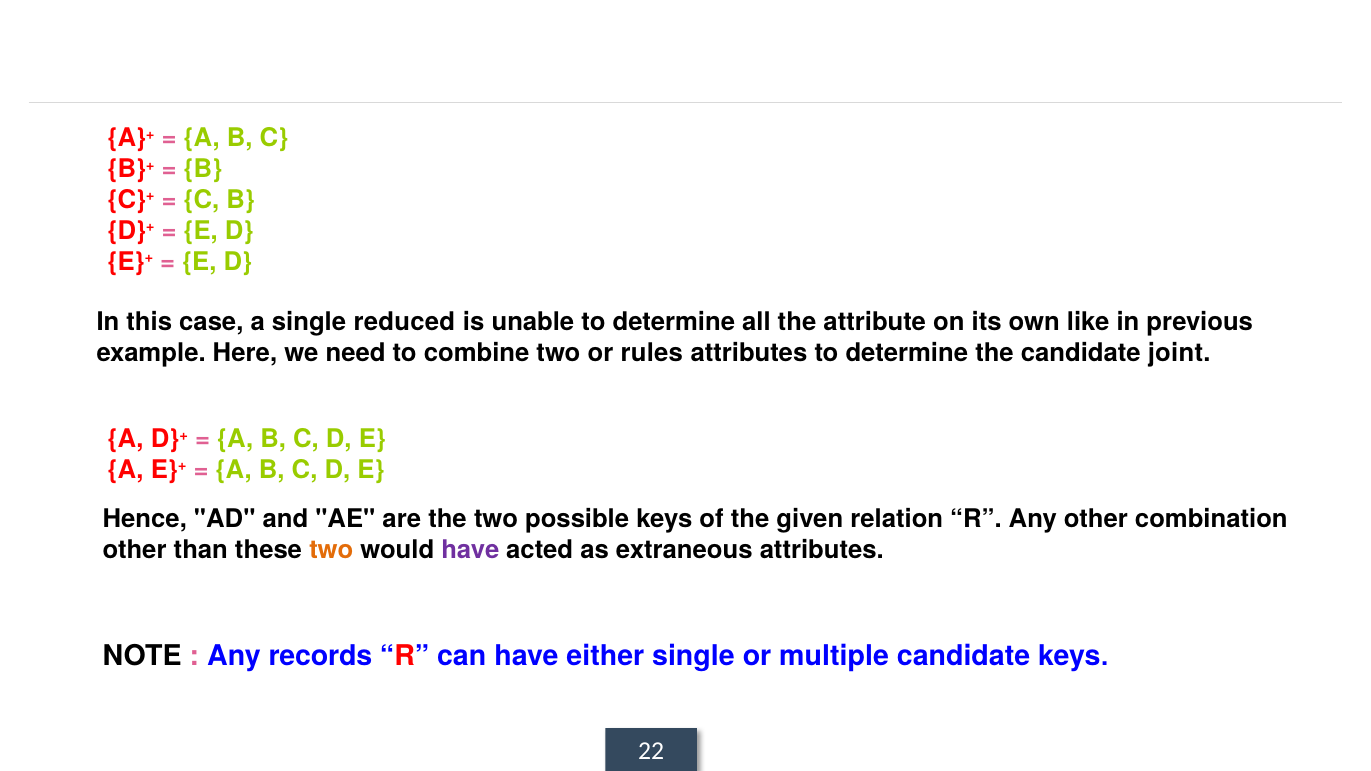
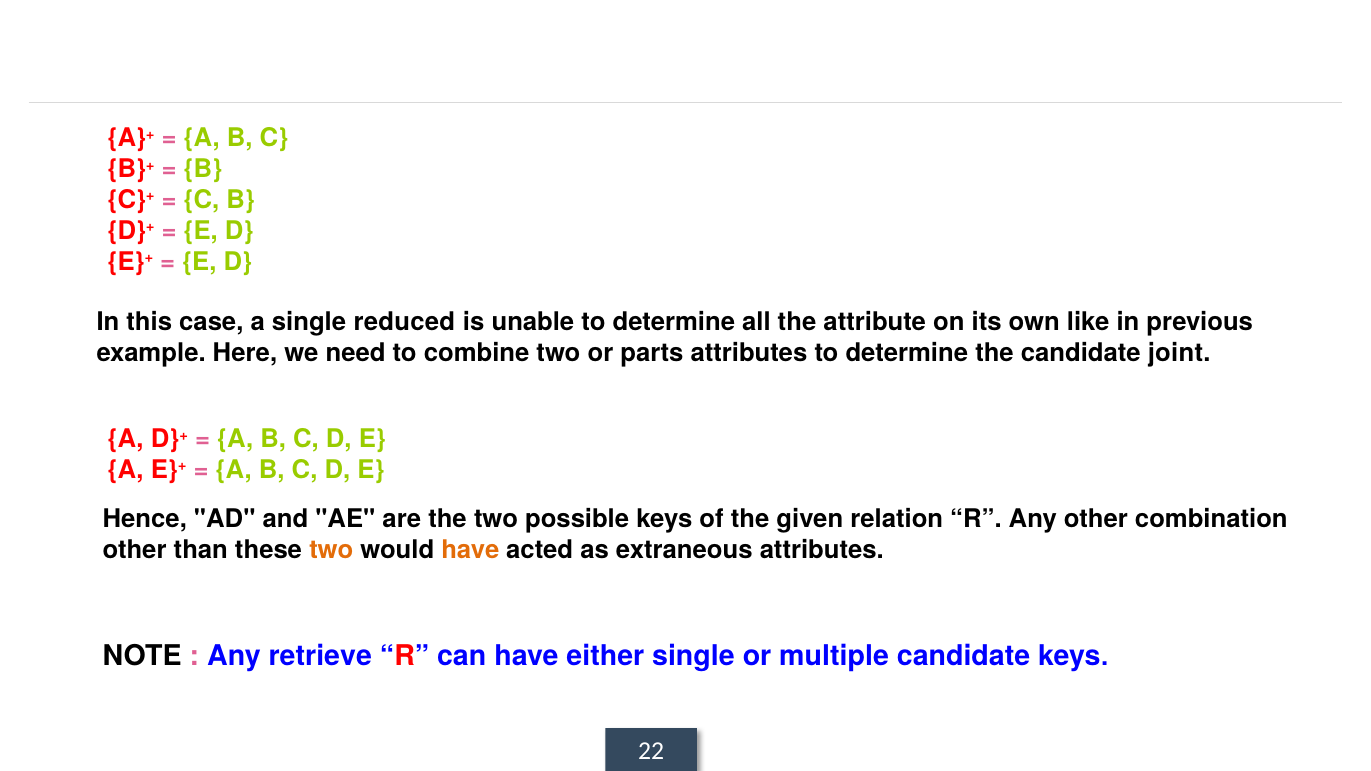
rules: rules -> parts (652, 353)
have colour: purple -> orange (470, 550)
records: records -> retrieve (320, 657)
